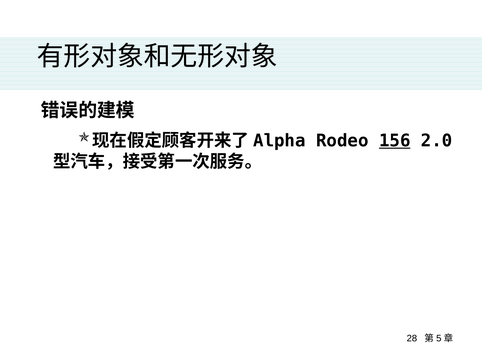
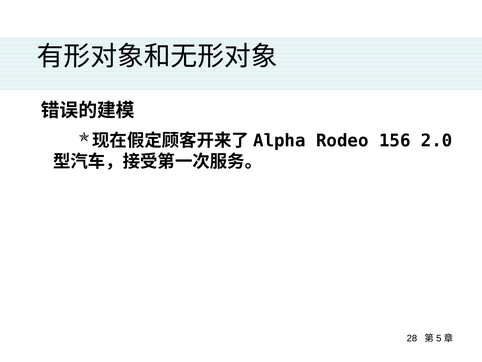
156 underline: present -> none (395, 141)
